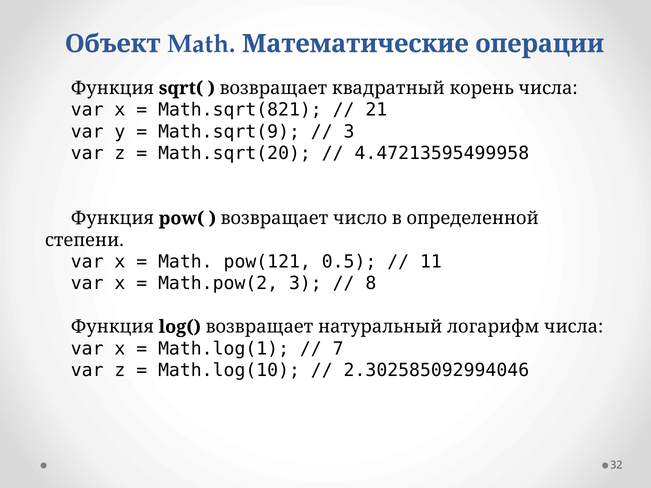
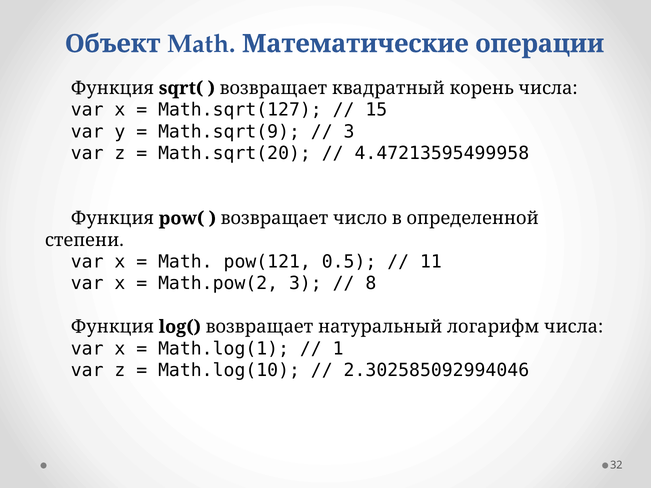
Math.sqrt(821: Math.sqrt(821 -> Math.sqrt(127 (240, 110)
21: 21 -> 15 (376, 110)
7: 7 -> 1 (338, 349)
